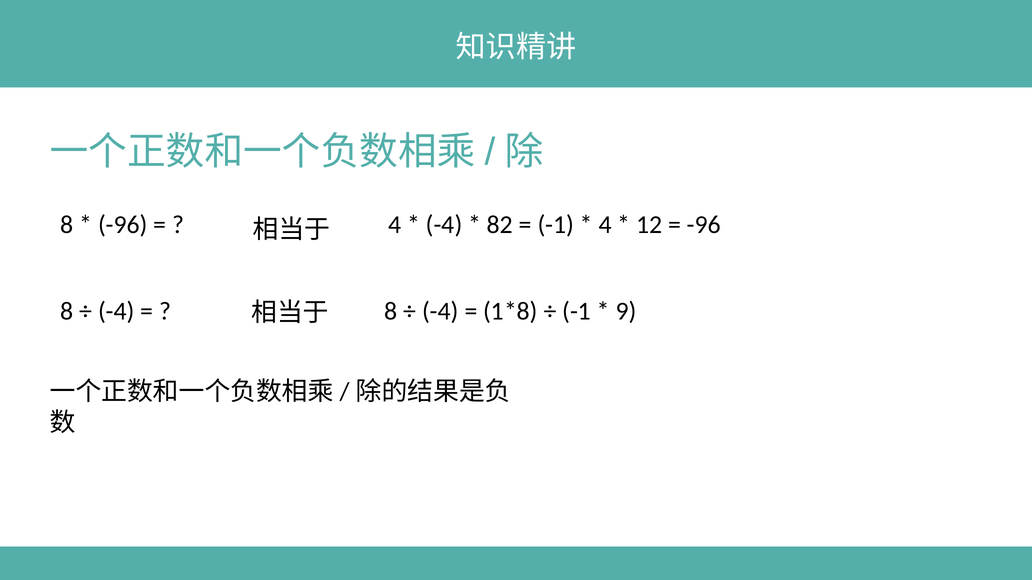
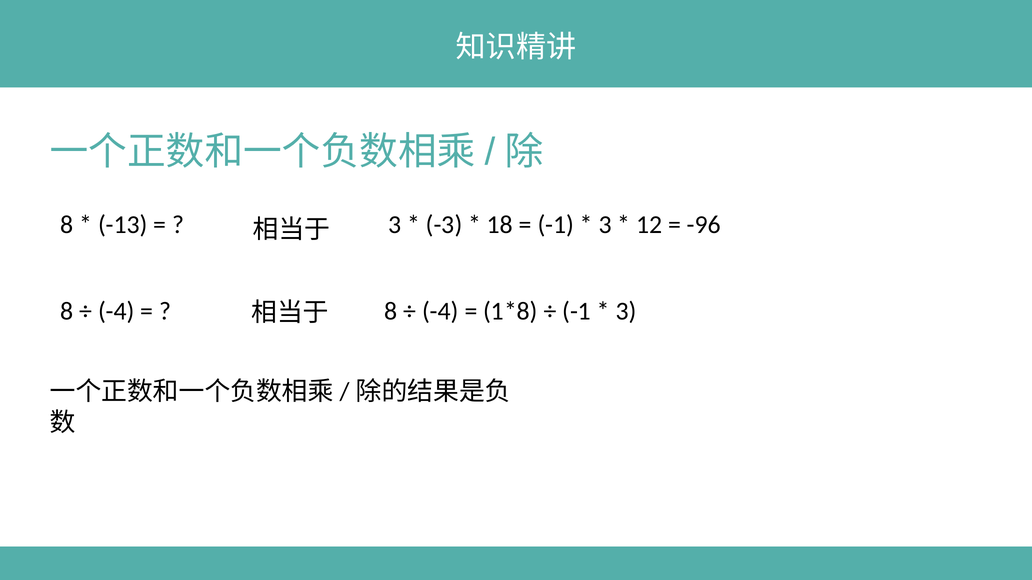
-96: -96 -> -13 (123, 225)
4: 4 -> 3 (395, 225)
-4: -4 -> -3 (444, 225)
82: 82 -> 18 (500, 225)
4: 4 -> 3 (605, 225)
9: 9 -> 3 (626, 311)
